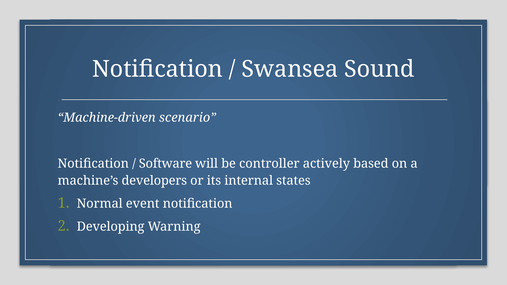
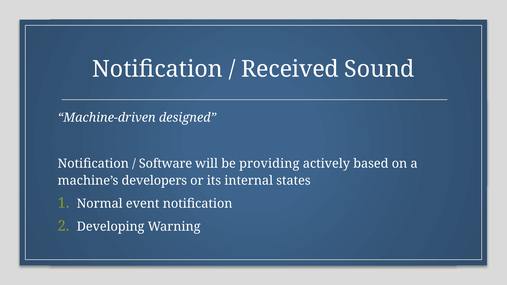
Swansea: Swansea -> Received (290, 69)
scenario: scenario -> designed (188, 118)
controller: controller -> providing (269, 164)
